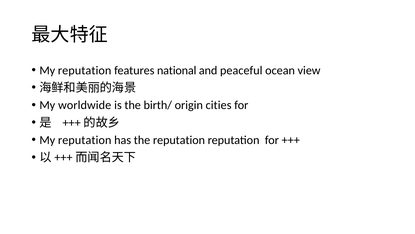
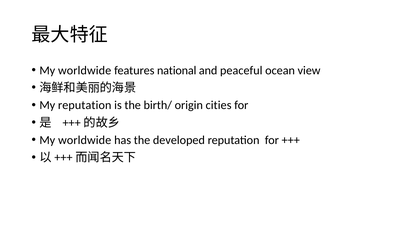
reputation: reputation -> worldwide (85, 70)
My worldwide: worldwide -> reputation (85, 105)
reputation: reputation -> worldwide (85, 140)
the reputation: reputation -> developed (179, 140)
